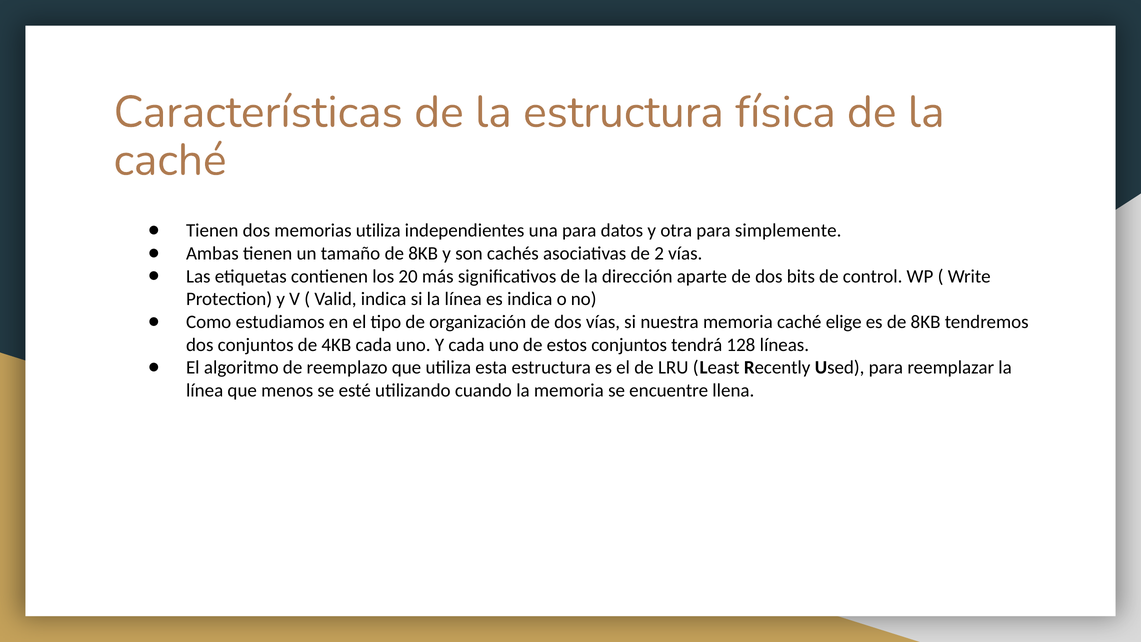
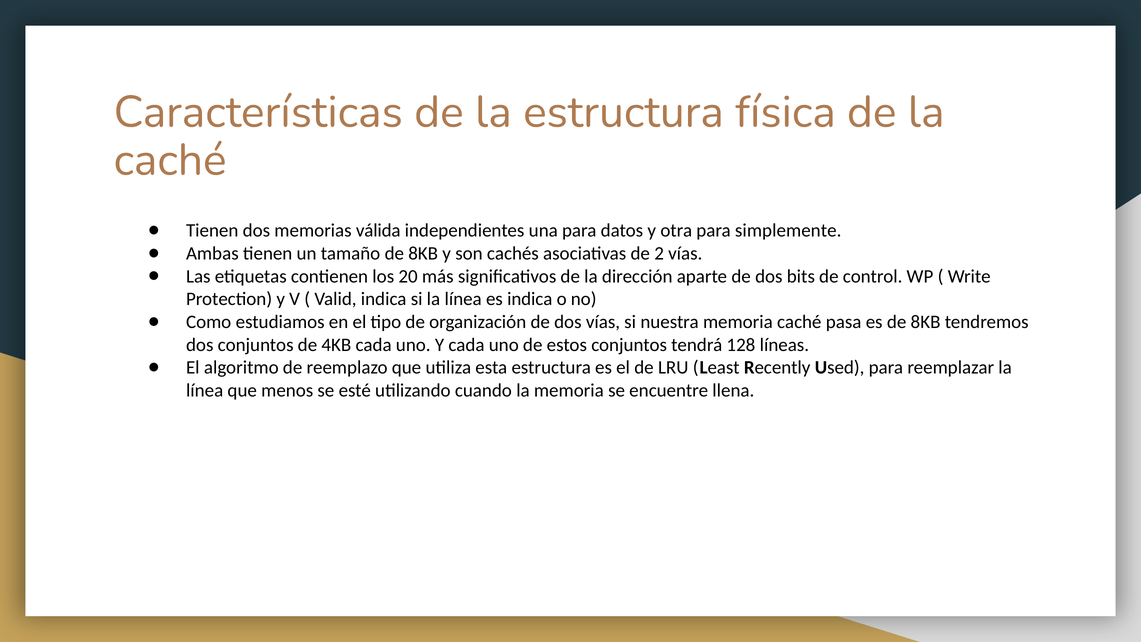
memorias utiliza: utiliza -> válida (378, 231)
elige: elige -> pasa (844, 322)
